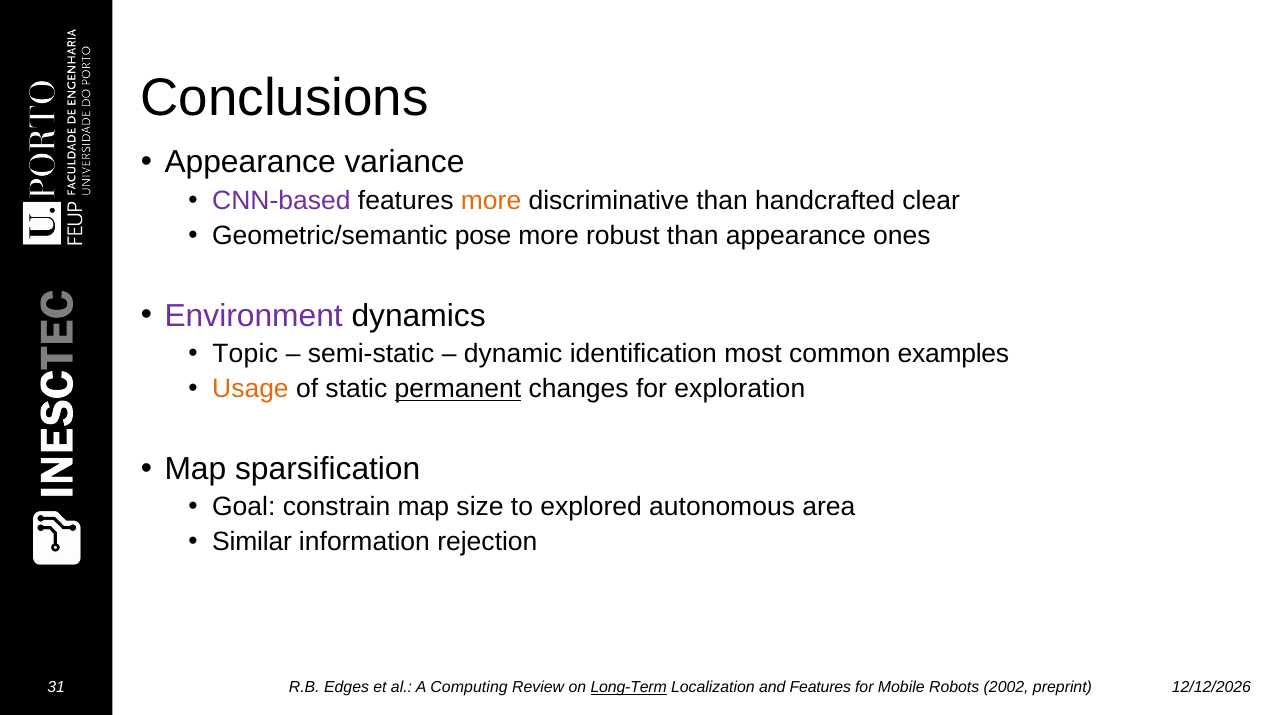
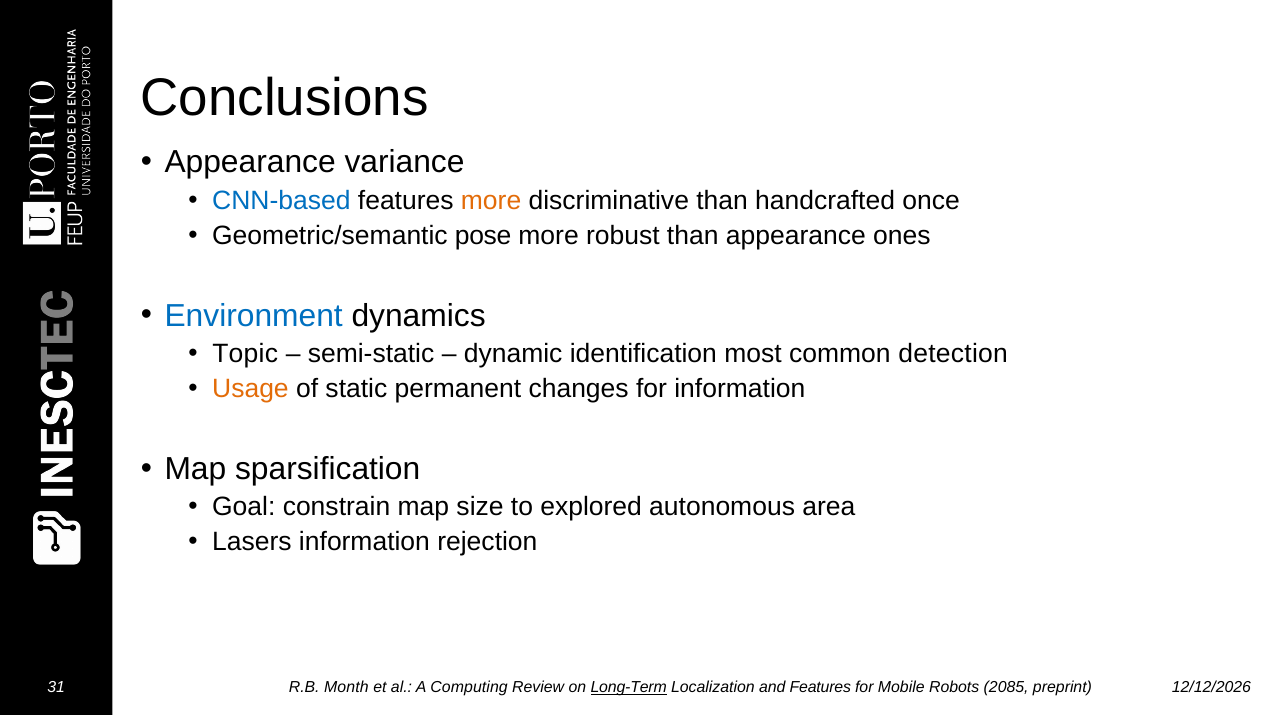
CNN-based colour: purple -> blue (281, 200)
clear: clear -> once (931, 200)
Environment colour: purple -> blue (254, 315)
examples: examples -> detection (953, 353)
permanent underline: present -> none (458, 389)
for exploration: exploration -> information (740, 389)
Similar: Similar -> Lasers (252, 542)
Edges: Edges -> Month (346, 687)
2002: 2002 -> 2085 (1006, 687)
